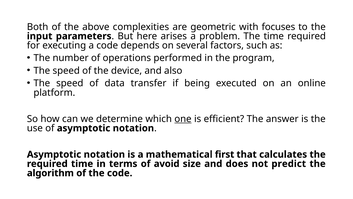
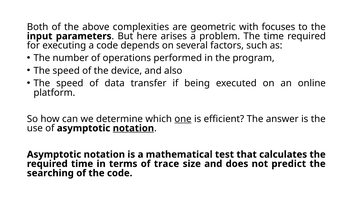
notation underline: none -> present (133, 128)
first: first -> test (225, 154)
avoid: avoid -> trace (167, 163)
algorithm: algorithm -> searching (50, 173)
